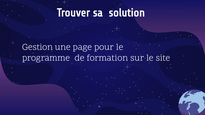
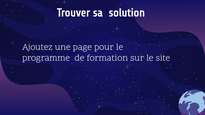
Gestion: Gestion -> Ajoutez (37, 47)
